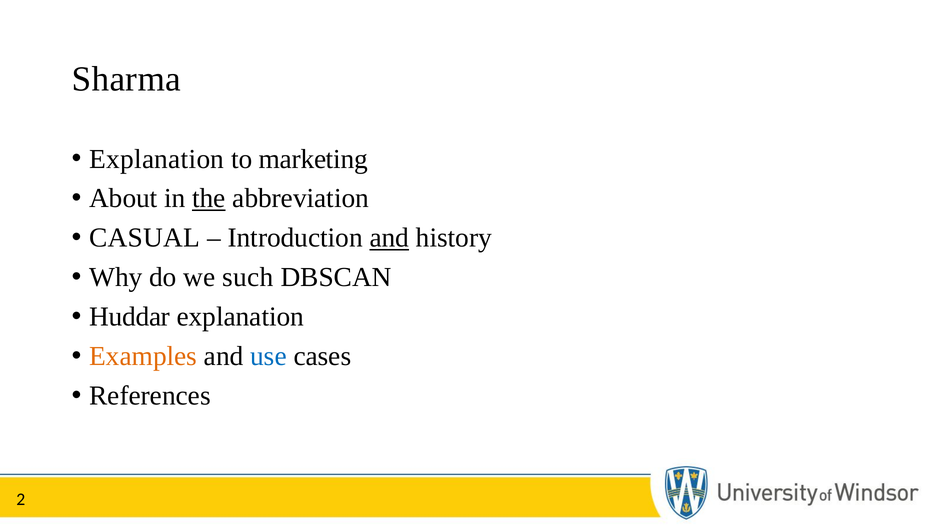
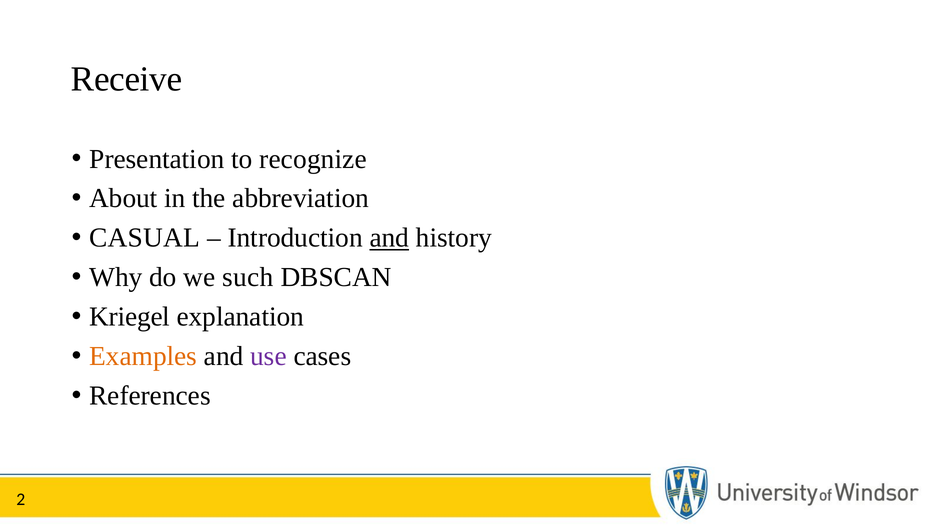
Sharma: Sharma -> Receive (127, 79)
Explanation: Explanation -> Presentation (157, 159)
marketing: marketing -> recognize (313, 159)
the underline: present -> none (209, 198)
Huddar: Huddar -> Kriegel (130, 317)
use colour: blue -> purple (268, 356)
